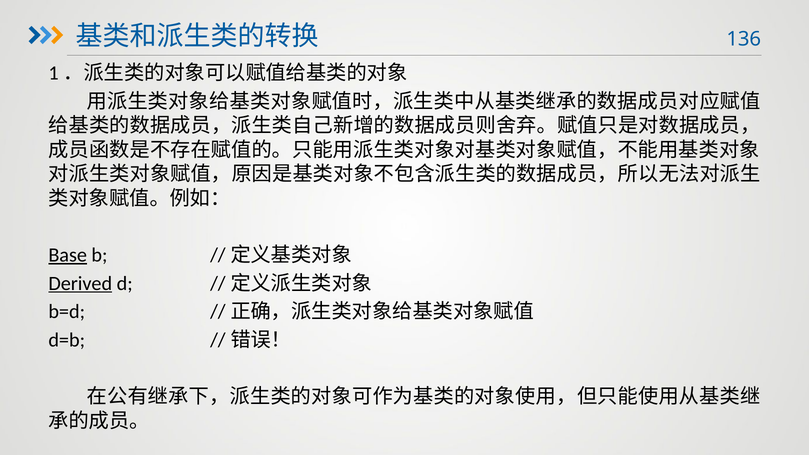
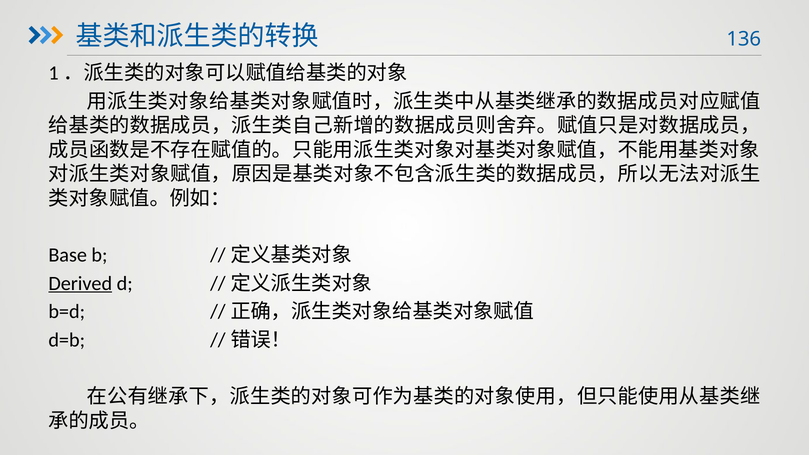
Base underline: present -> none (68, 255)
